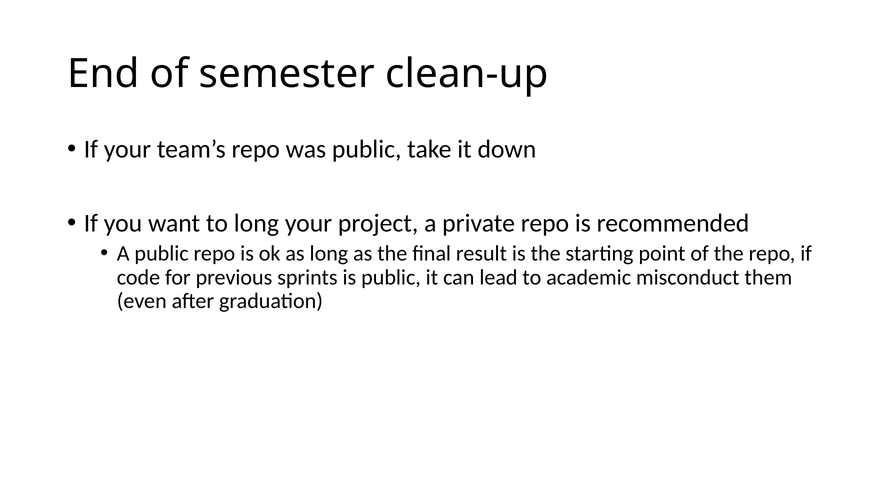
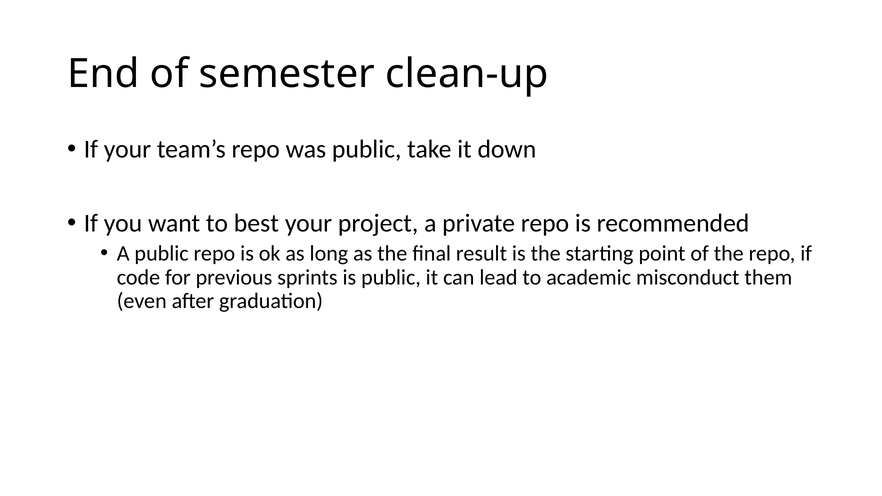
to long: long -> best (256, 223)
